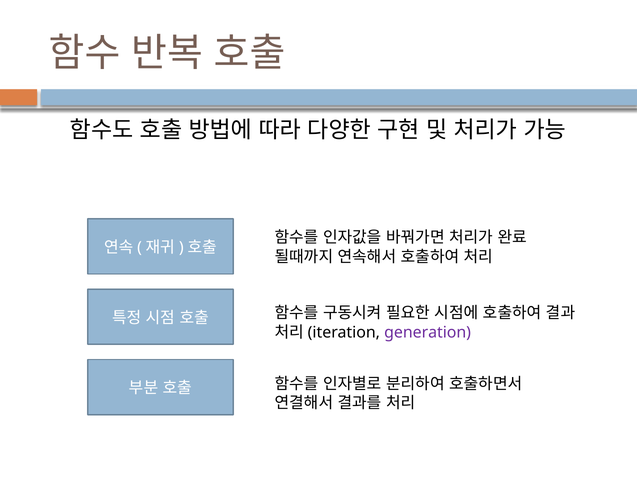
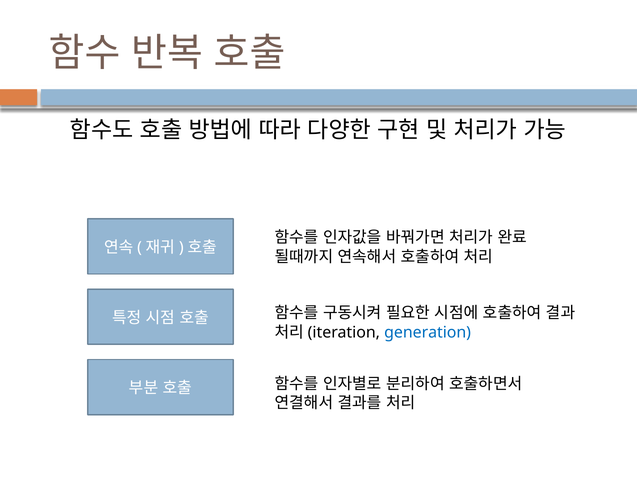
generation colour: purple -> blue (428, 332)
